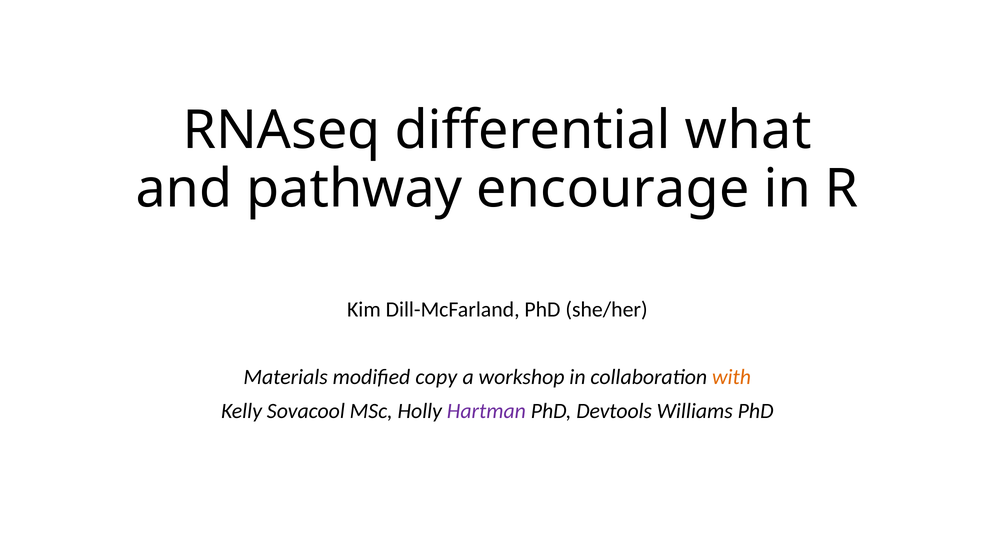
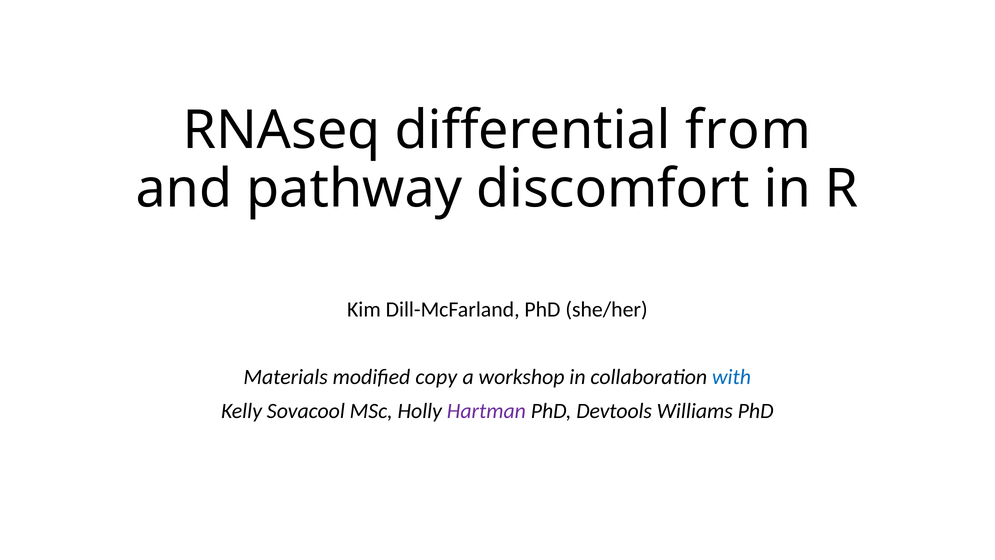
what: what -> from (748, 130)
encourage: encourage -> discomfort (613, 189)
with colour: orange -> blue (732, 377)
